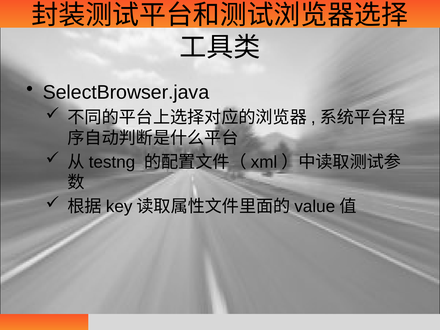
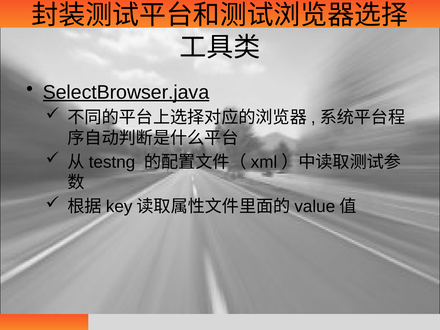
SelectBrowser.java underline: none -> present (126, 92)
